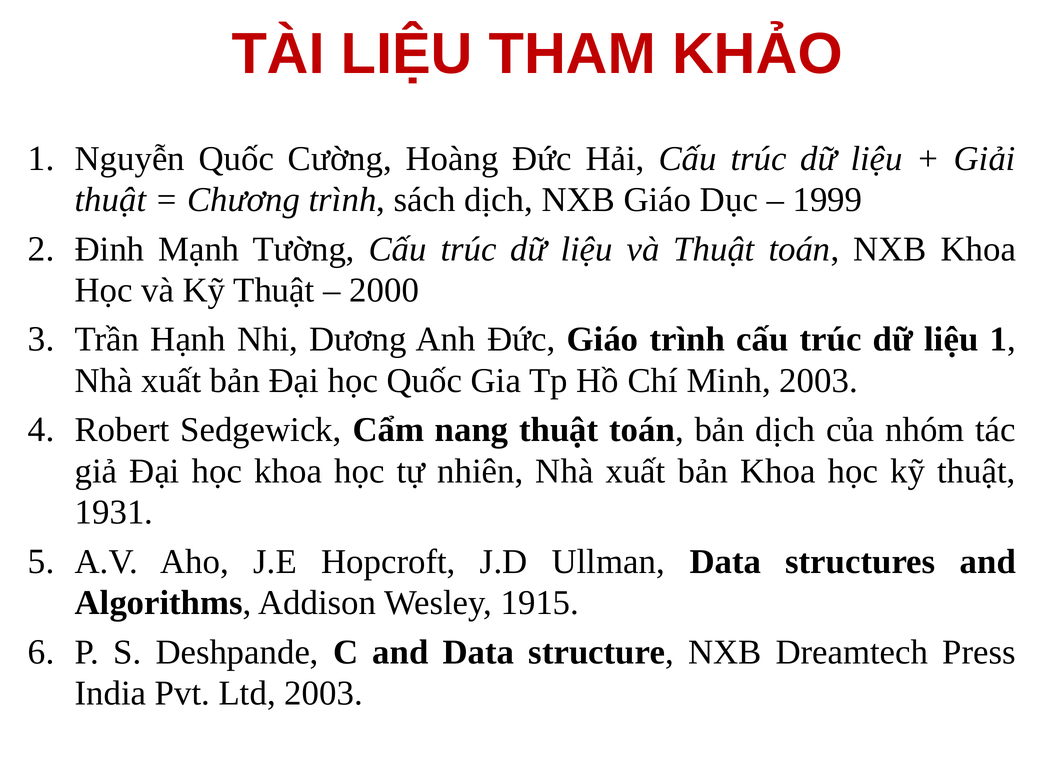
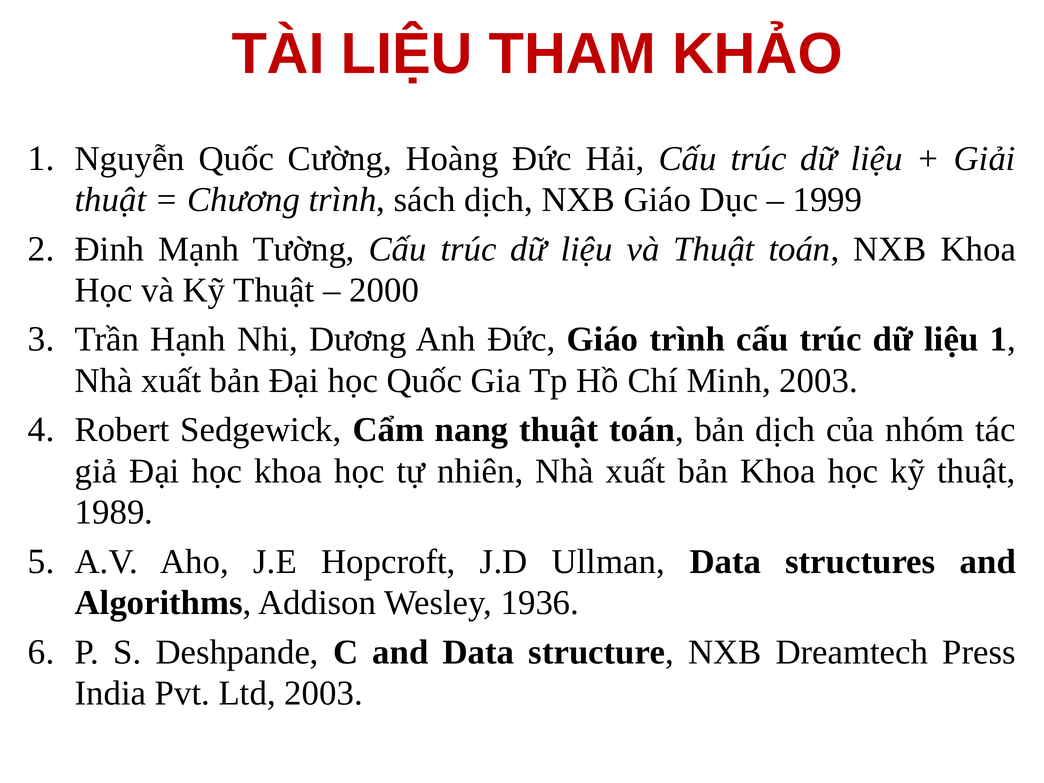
1931: 1931 -> 1989 (114, 512)
1915: 1915 -> 1936 (540, 603)
